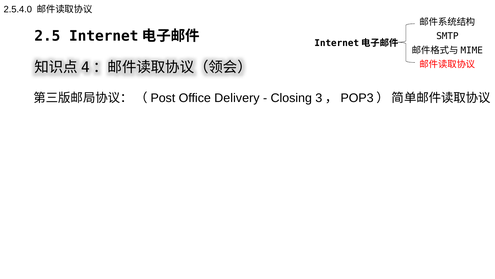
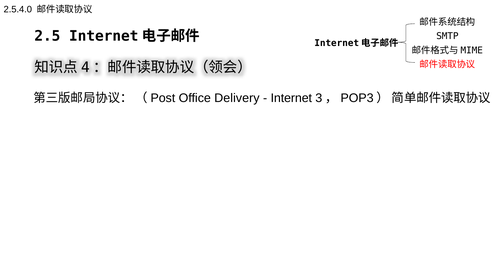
Closing: Closing -> Internet (291, 98)
